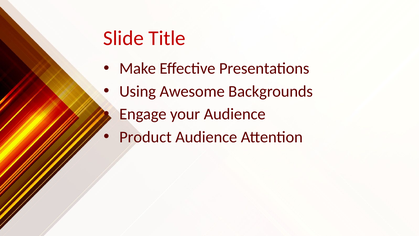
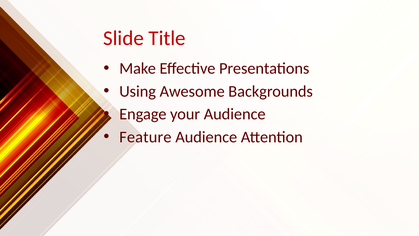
Product: Product -> Feature (145, 137)
